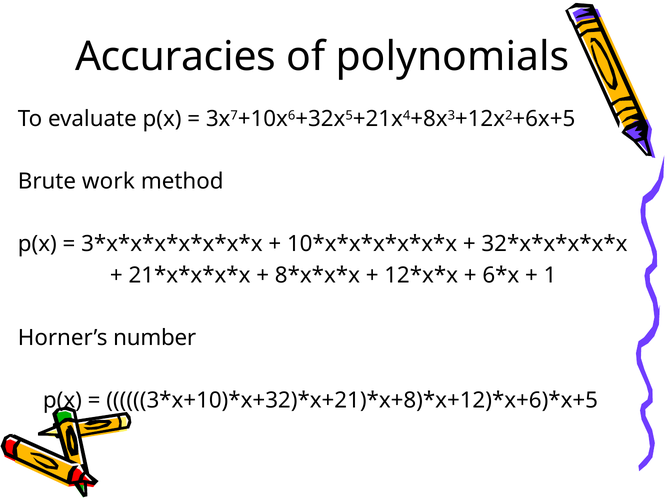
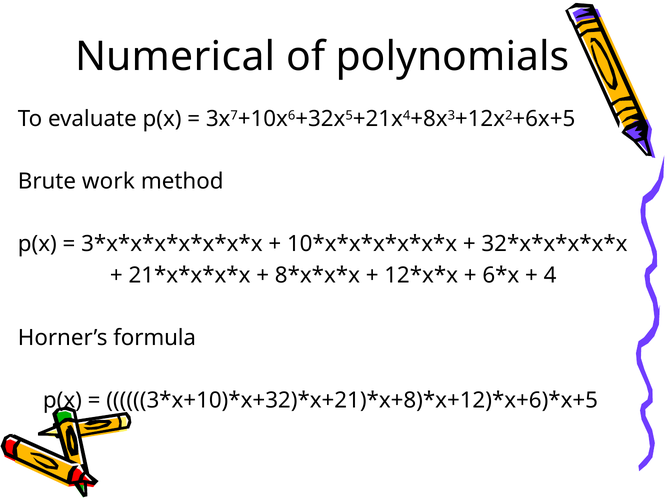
Accuracies: Accuracies -> Numerical (175, 57)
1: 1 -> 4 (550, 275)
number: number -> formula (155, 338)
